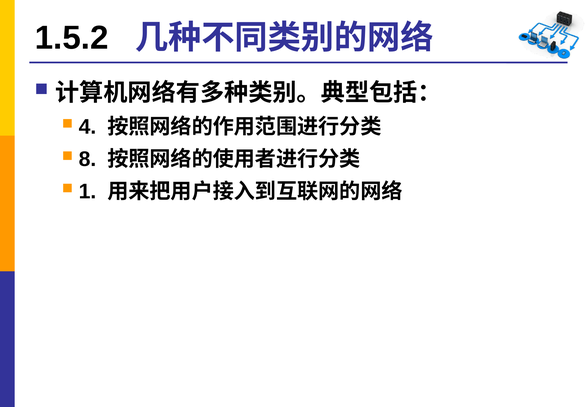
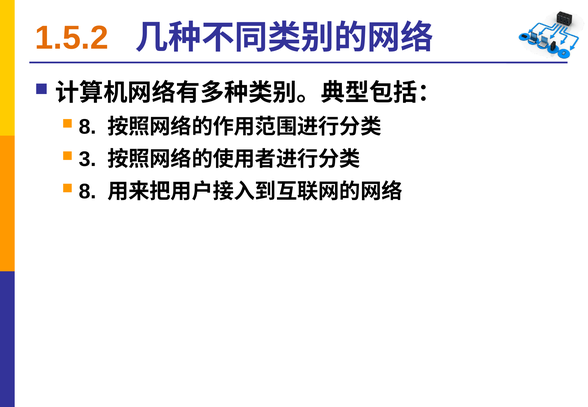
1.5.2 colour: black -> orange (72, 38)
4: 4 -> 8 (88, 127)
8: 8 -> 3 (88, 159)
1: 1 -> 8 (88, 192)
